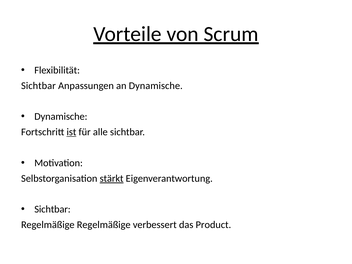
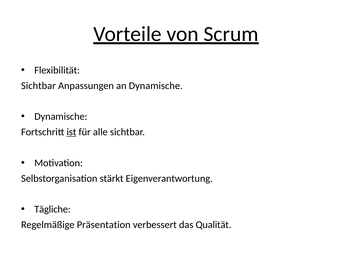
stärkt underline: present -> none (112, 178)
Sichtbar: Sichtbar -> Tägliche (52, 209)
Regelmäßige Regelmäßige: Regelmäßige -> Präsentation (104, 225)
Product: Product -> Qualität (213, 225)
